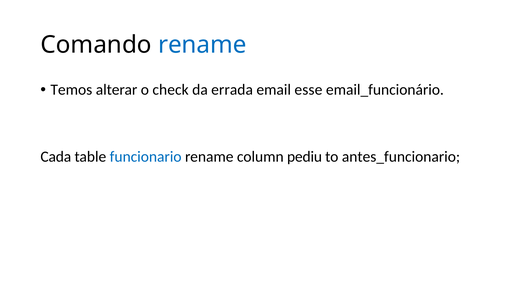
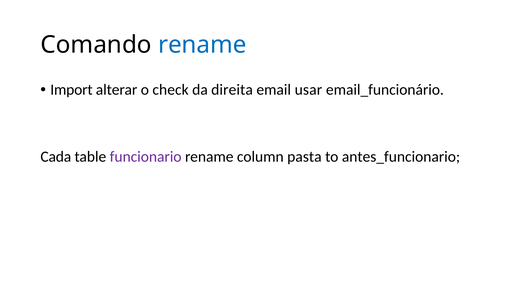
Temos: Temos -> Import (71, 90)
errada: errada -> direita (232, 90)
esse: esse -> usar (308, 90)
funcionario colour: blue -> purple (146, 157)
pediu: pediu -> pasta (304, 157)
